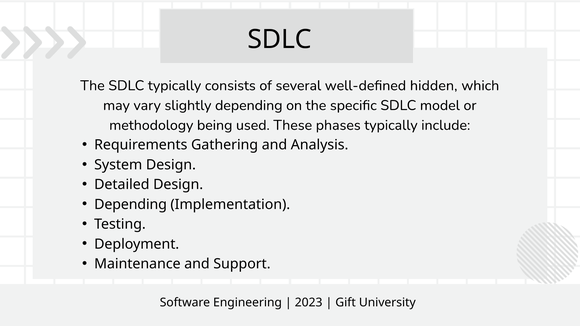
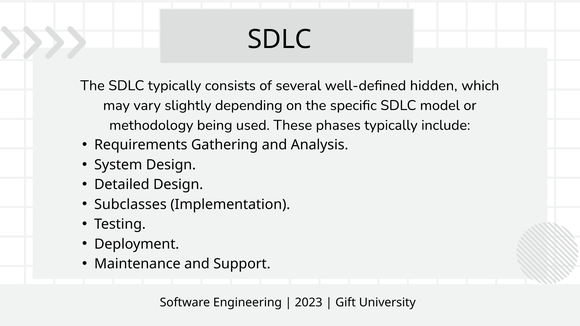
Depending: Depending -> Subclasses (130, 205)
